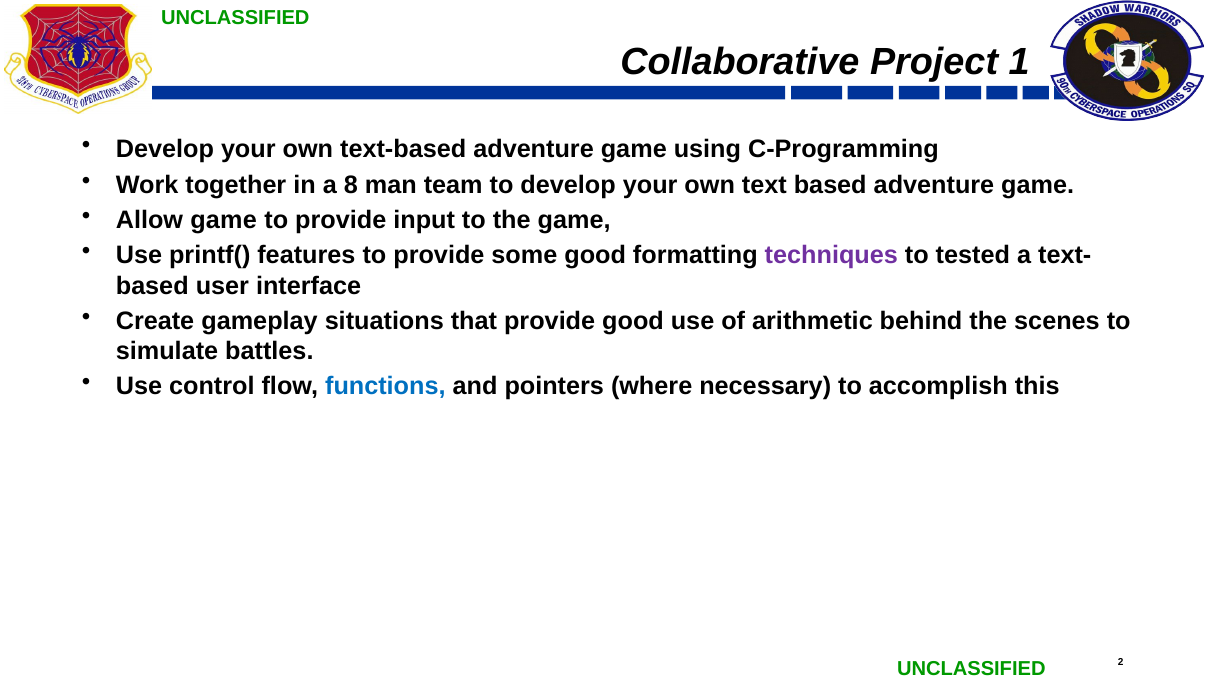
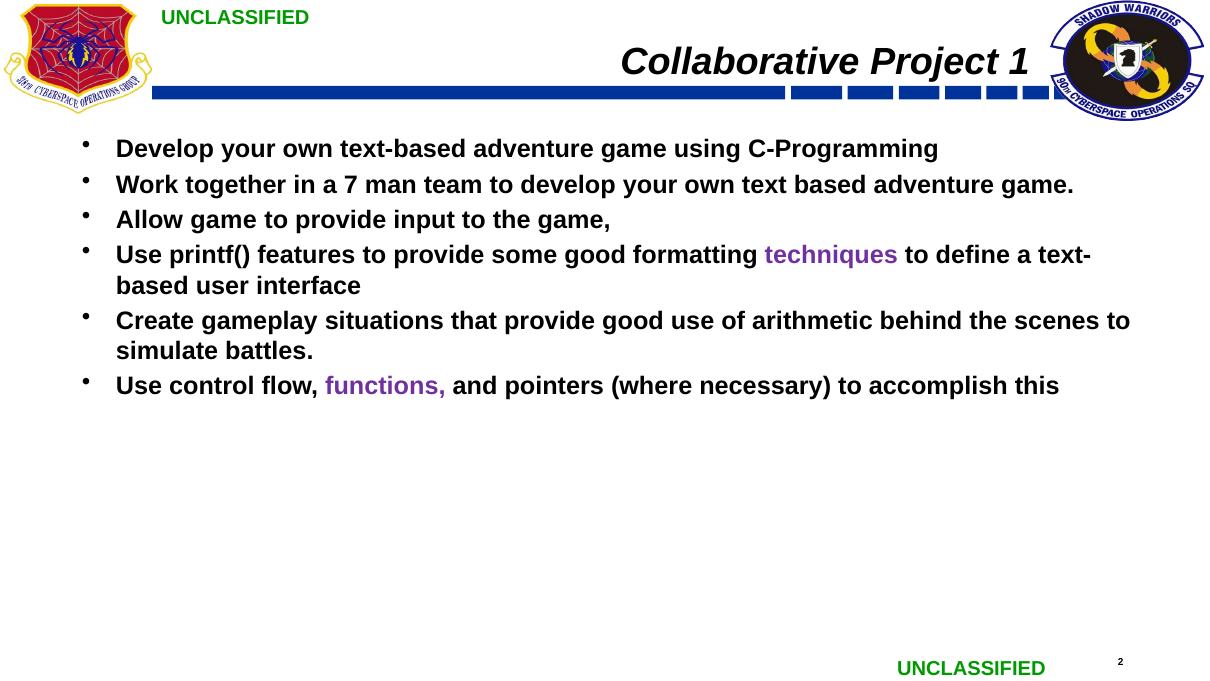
8: 8 -> 7 (351, 185)
tested: tested -> define (973, 255)
functions colour: blue -> purple (385, 386)
